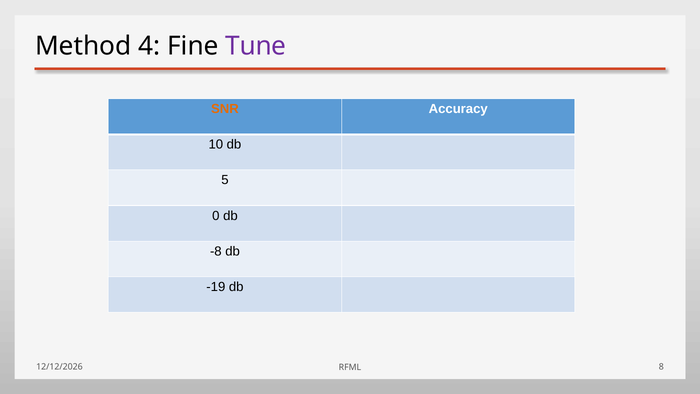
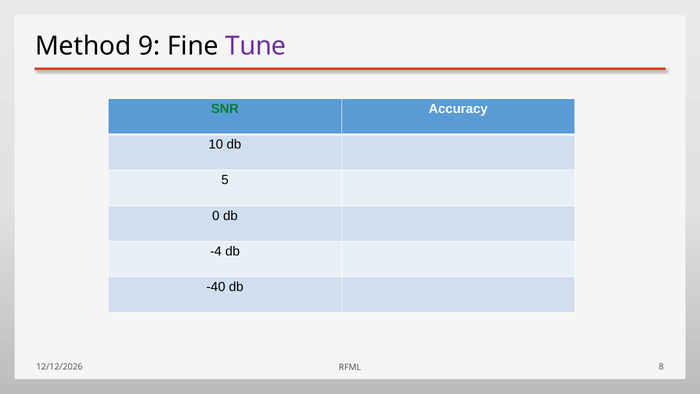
4: 4 -> 9 (149, 46)
SNR colour: orange -> green (225, 109)
-8: -8 -> -4 (216, 251)
-19: -19 -> -40 (216, 287)
